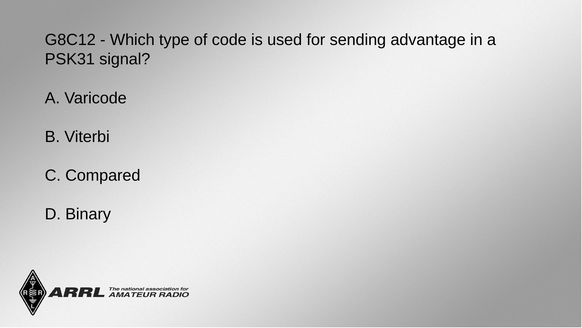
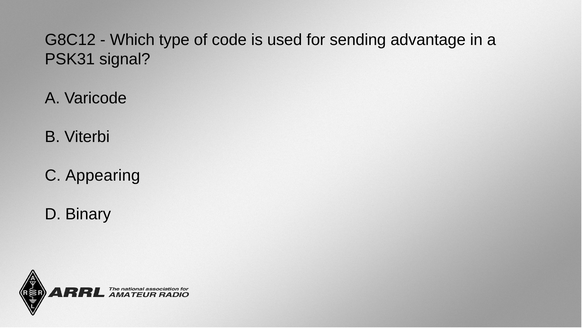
Compared: Compared -> Appearing (103, 175)
